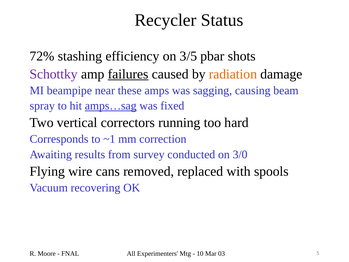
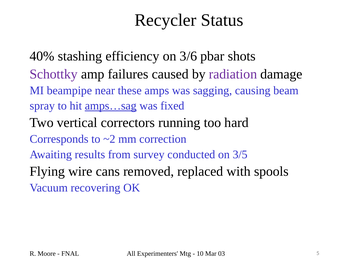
72%: 72% -> 40% (42, 56)
3/5: 3/5 -> 3/6 (188, 56)
failures underline: present -> none (128, 74)
radiation colour: orange -> purple (233, 74)
~1: ~1 -> ~2 (109, 139)
3/0: 3/0 -> 3/5 (240, 154)
